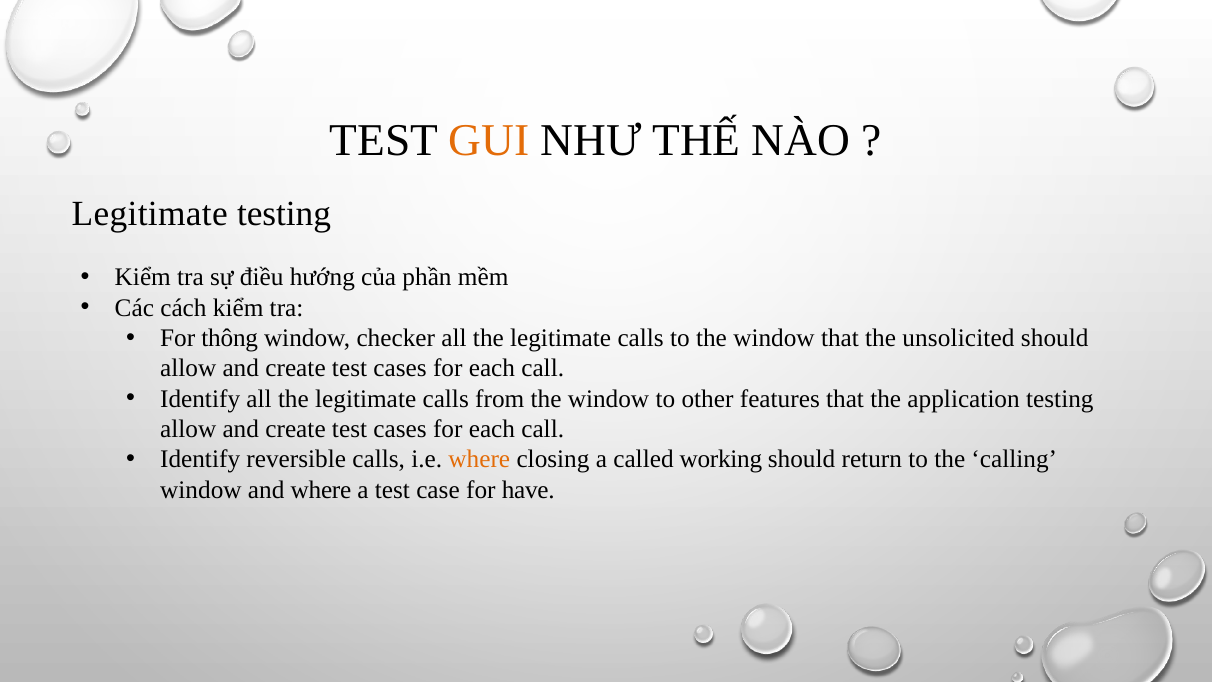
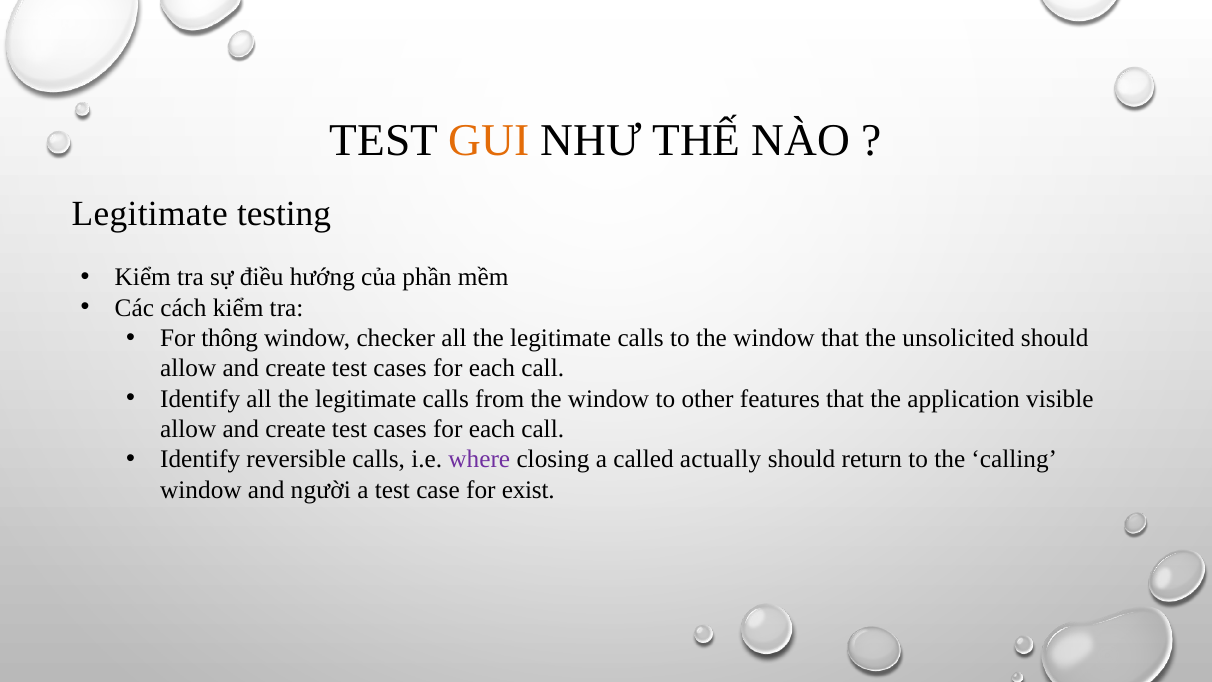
application testing: testing -> visible (1060, 399)
where colour: orange -> purple (479, 459)
working: working -> actually (721, 459)
and where: where -> người (321, 490)
have: have -> exist (528, 490)
